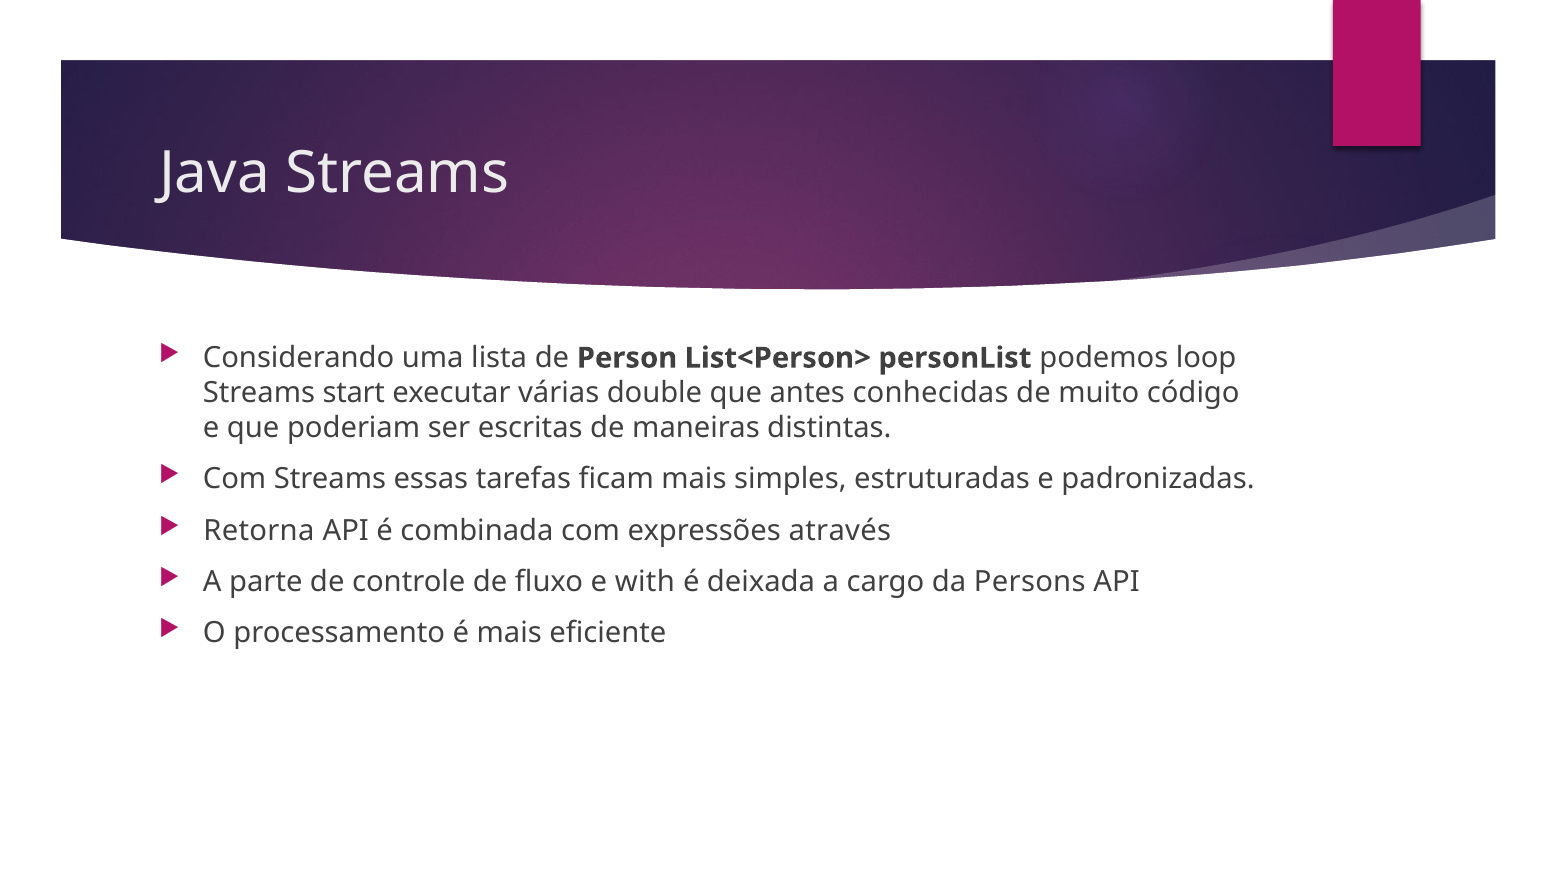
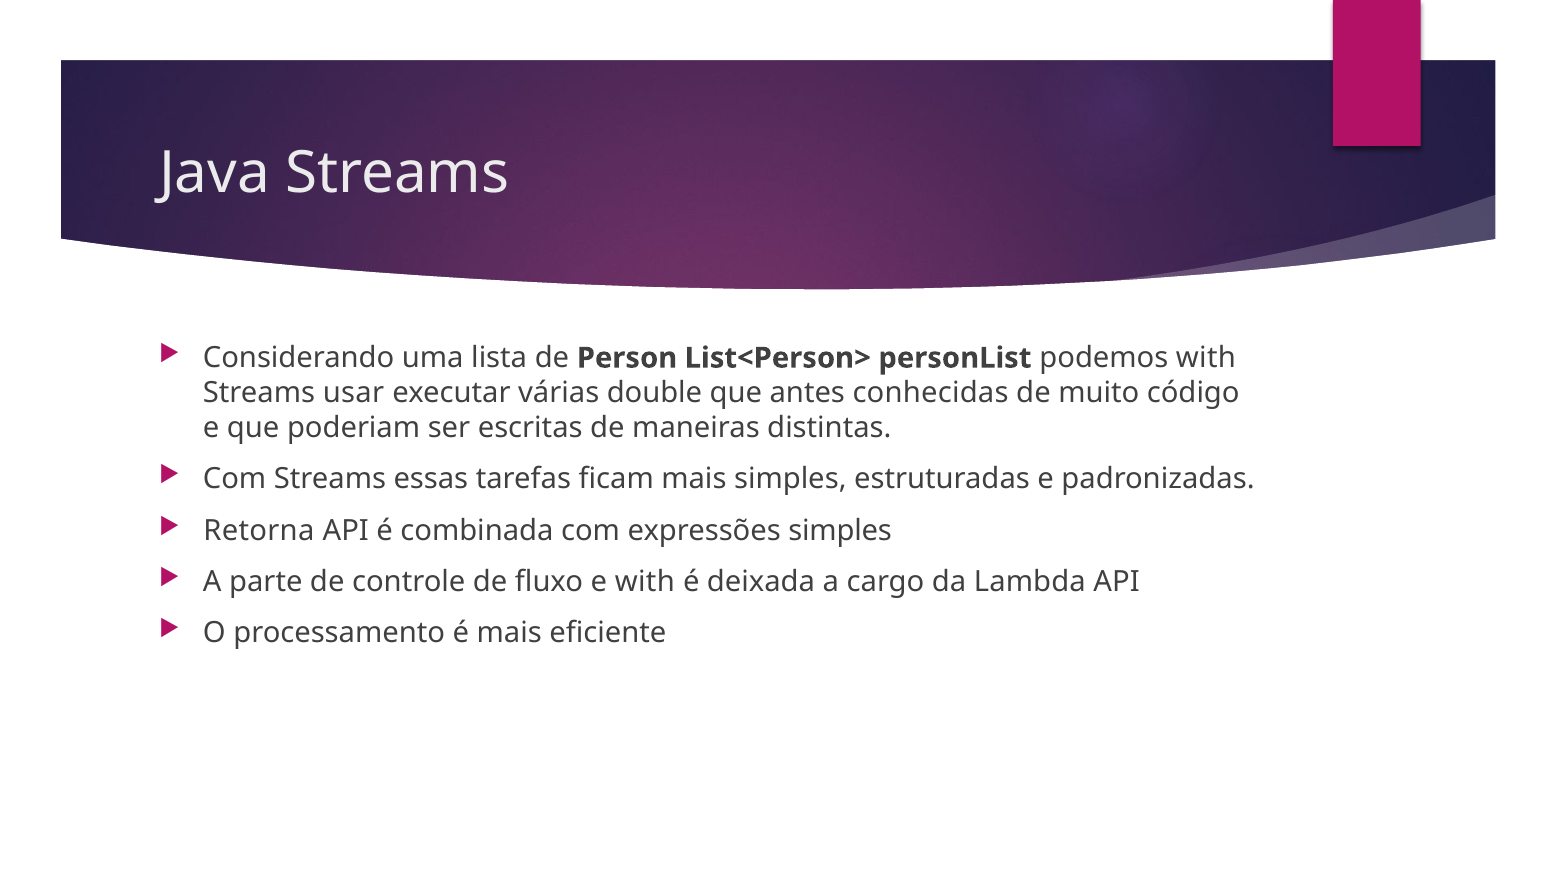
podemos loop: loop -> with (1206, 358)
start: start -> usar (354, 393)
expressões através: através -> simples (840, 530)
Persons: Persons -> Lambda (1030, 582)
